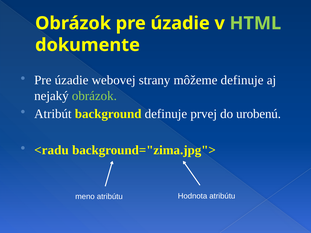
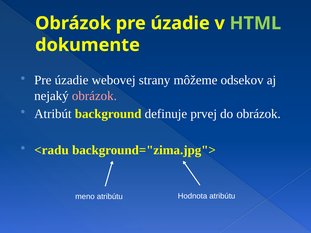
môžeme definuje: definuje -> odsekov (242, 80)
obrázok colour: light green -> pink (94, 96)
do urobenú: urobenú -> obrázok (259, 114)
